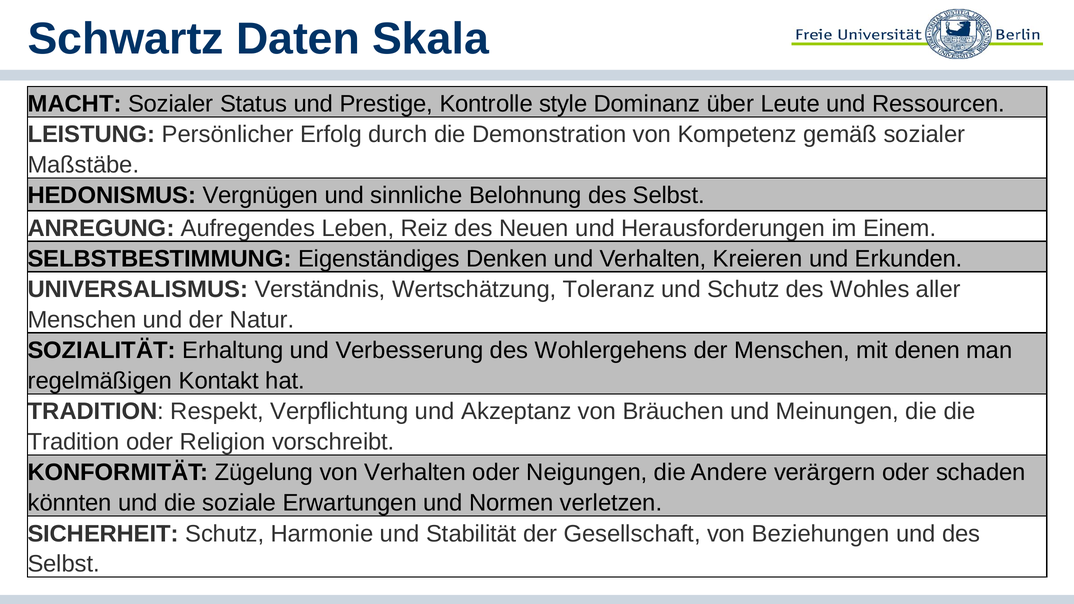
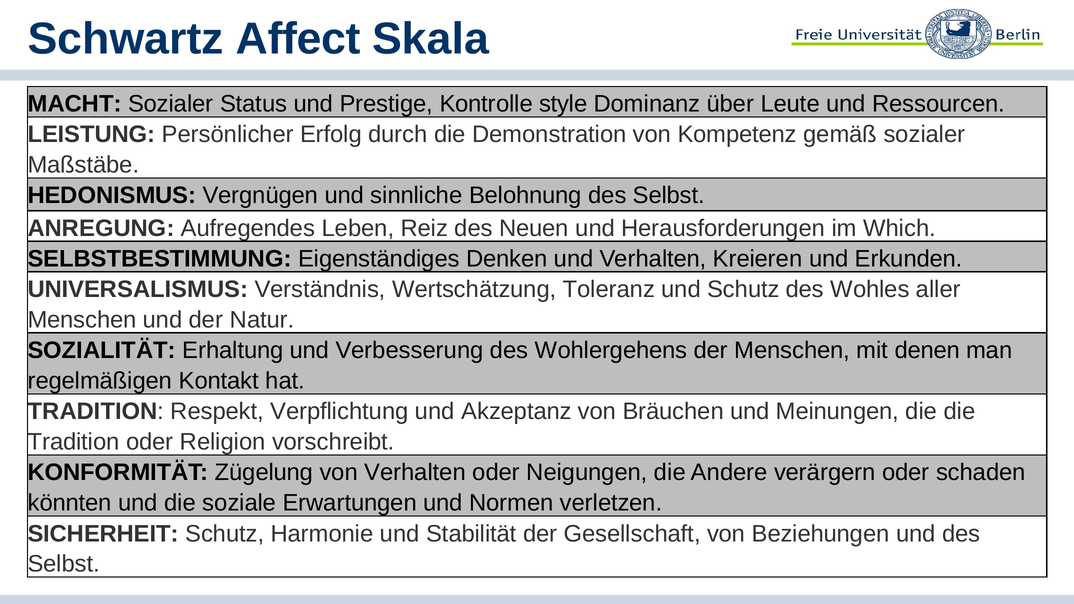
Daten: Daten -> Affect (298, 39)
Einem: Einem -> Which (899, 228)
